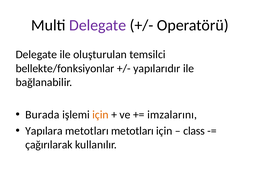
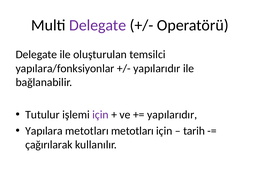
bellekte/fonksiyonlar: bellekte/fonksiyonlar -> yapılara/fonksiyonlar (65, 68)
Burada: Burada -> Tutulur (42, 115)
için colour: orange -> purple (100, 115)
imzalarını: imzalarını -> yapılarıdır (172, 115)
class: class -> tarih (194, 131)
